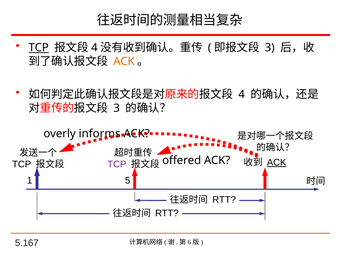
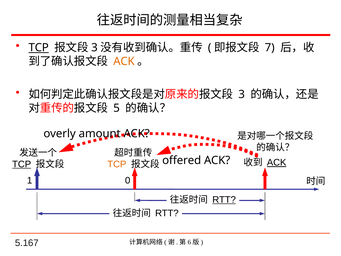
4: 4 -> 3 (94, 48)
3: 3 -> 7 (270, 48)
4: 4 -> 3 (242, 94)
3: 3 -> 5 (117, 108)
informs: informs -> amount (100, 133)
TCP underline: none -> present (22, 164)
TCP colour: purple -> orange (117, 164)
5: 5 -> 0 (128, 180)
RTT underline: none -> present (224, 199)
